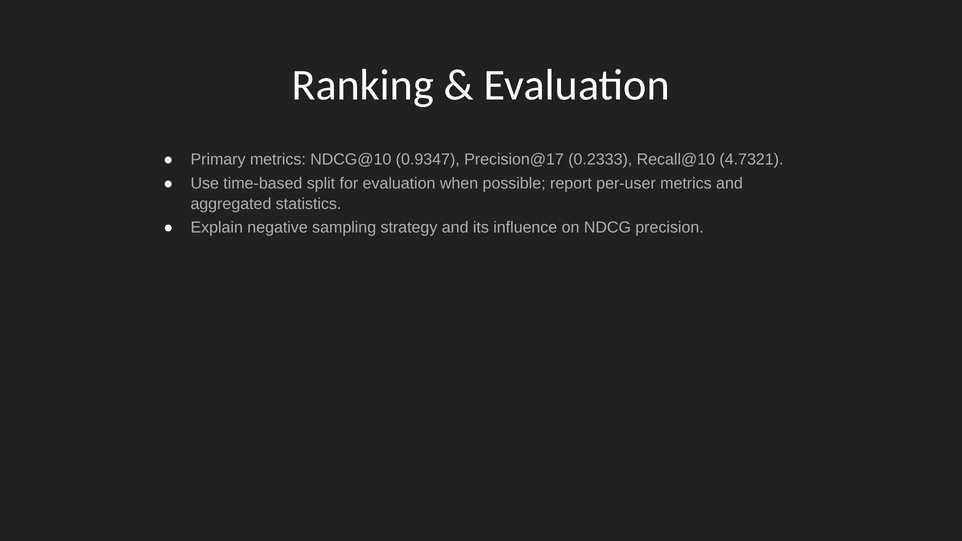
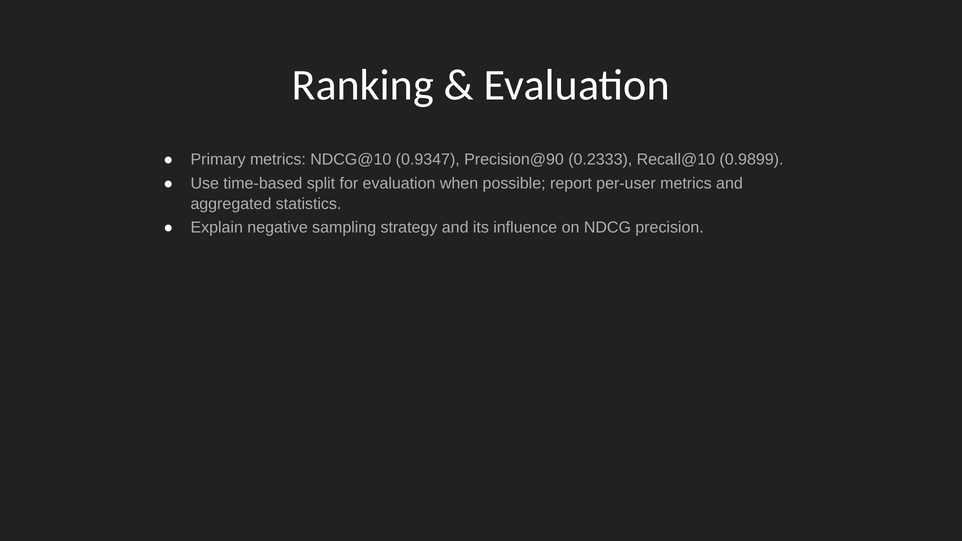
Precision@17: Precision@17 -> Precision@90 (514, 160)
4.7321: 4.7321 -> 0.9899 (751, 160)
